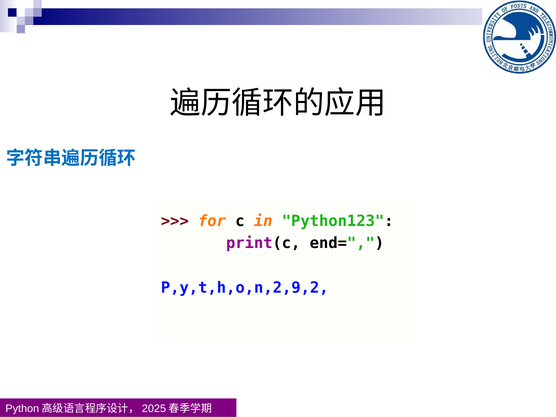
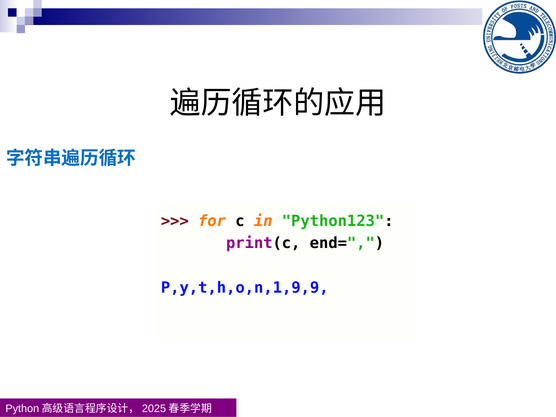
P,y,t,h,o,n,2,9,2: P,y,t,h,o,n,2,9,2 -> P,y,t,h,o,n,1,9,9 (245, 288)
